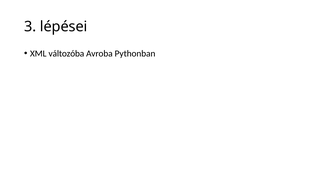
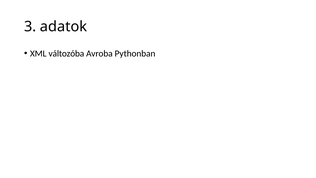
lépései: lépései -> adatok (64, 27)
